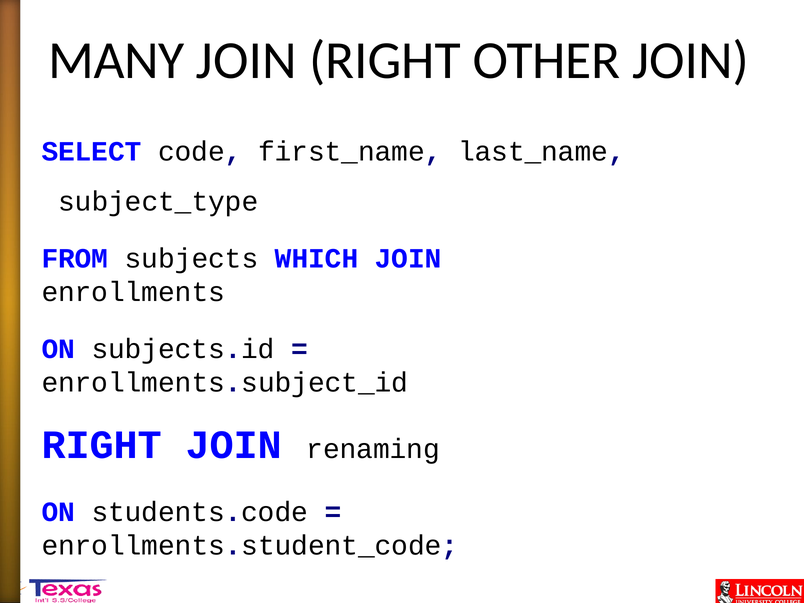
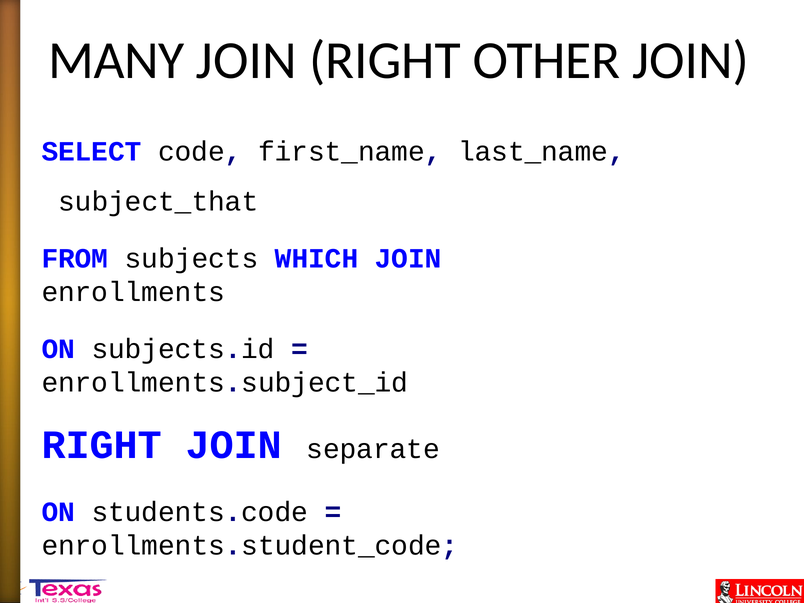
subject_type: subject_type -> subject_that (158, 202)
renaming: renaming -> separate (373, 449)
